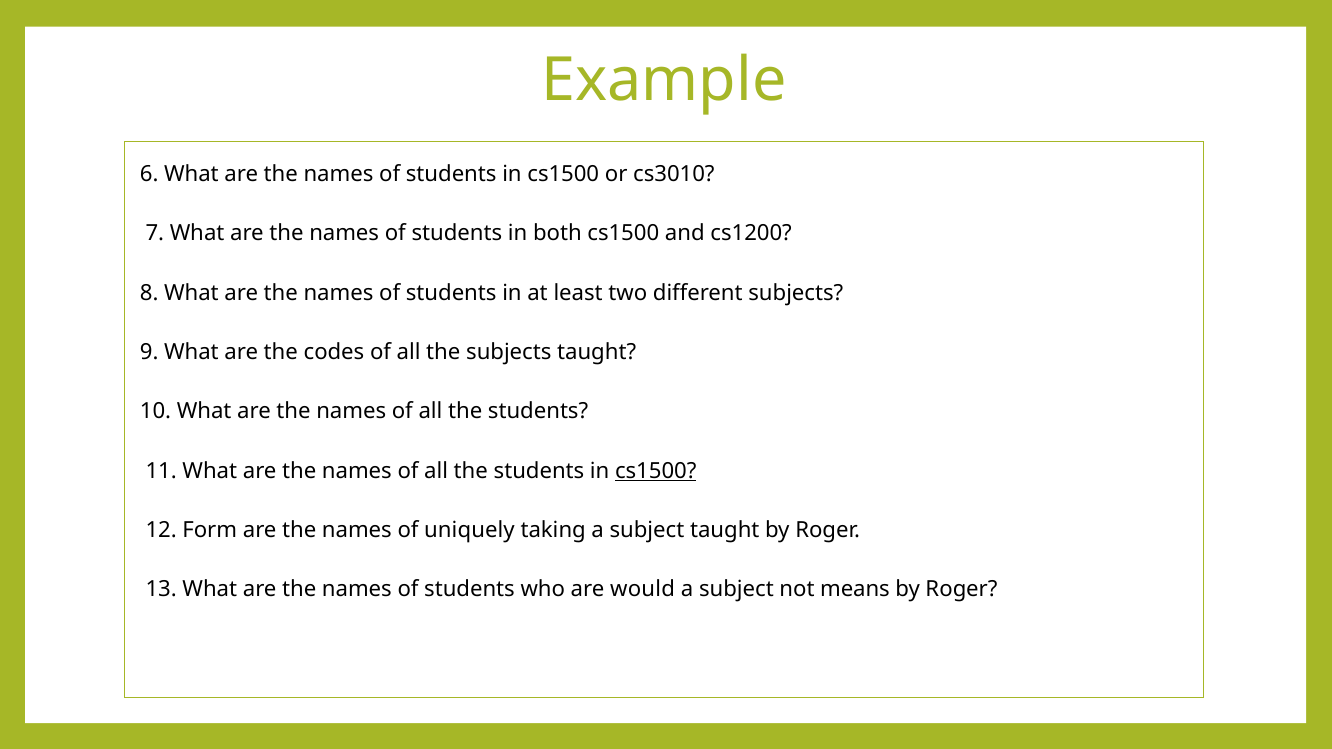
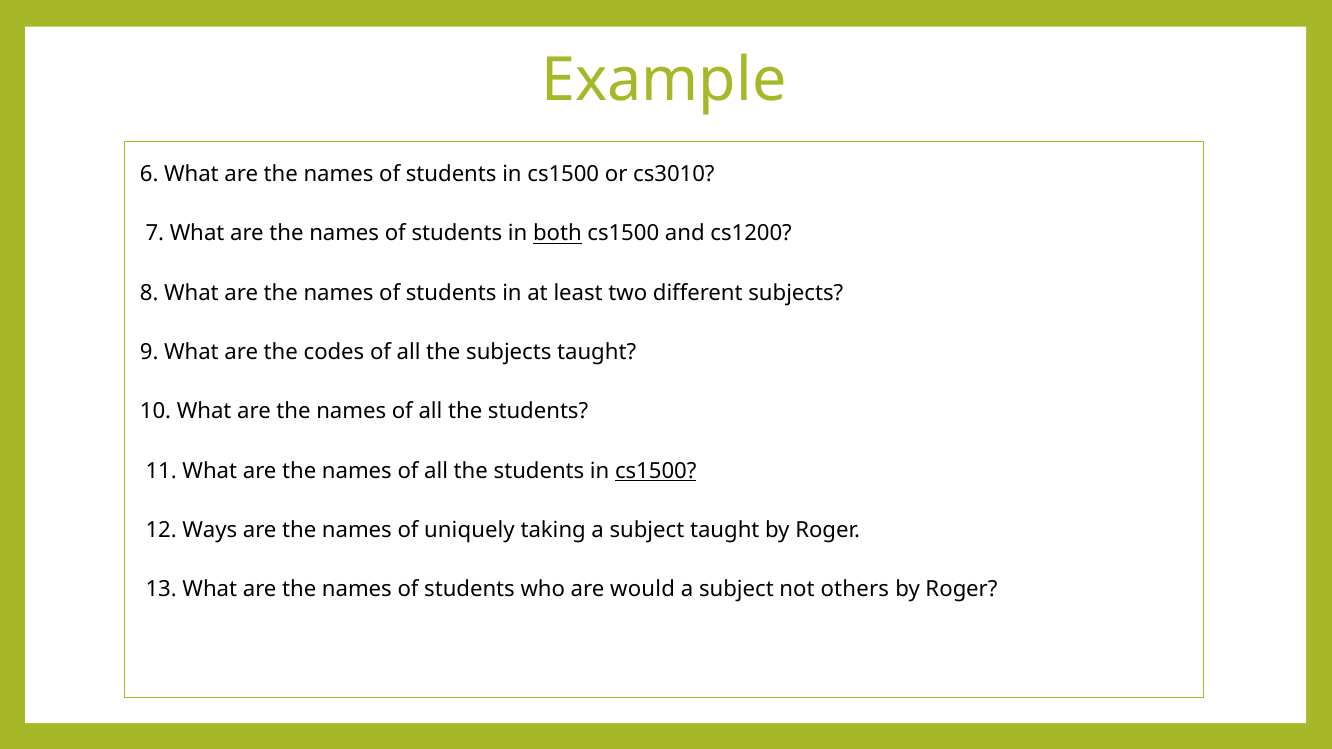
both underline: none -> present (557, 234)
Form: Form -> Ways (210, 530)
means: means -> others (855, 590)
